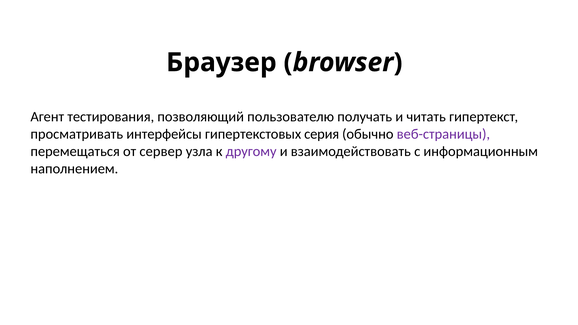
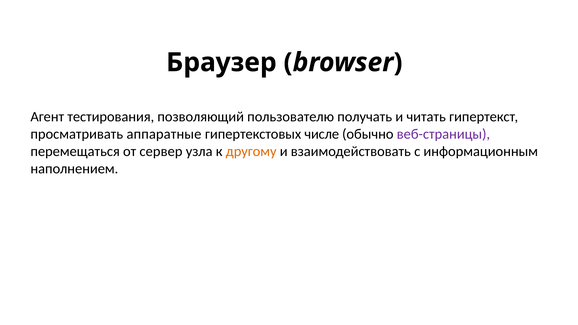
интерфейсы: интерфейсы -> аппаратные (164, 134)
серия: серия -> числе (322, 134)
другому colour: purple -> orange (251, 151)
